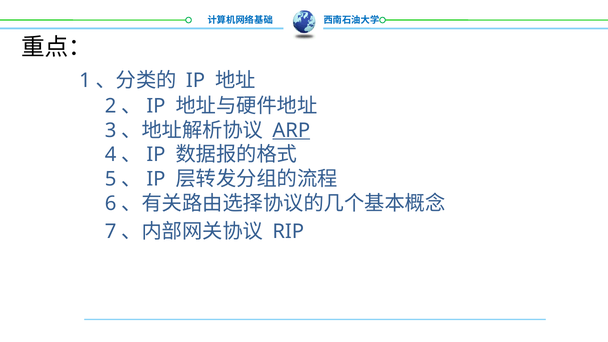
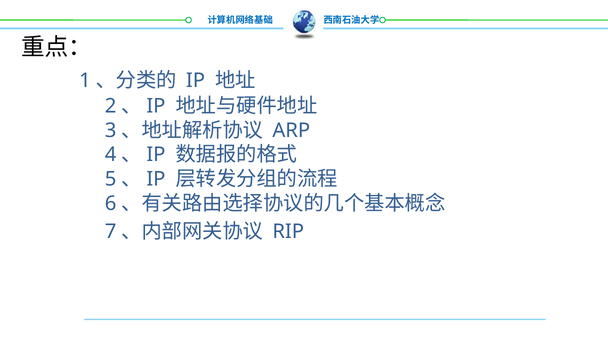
ARP underline: present -> none (291, 130)
